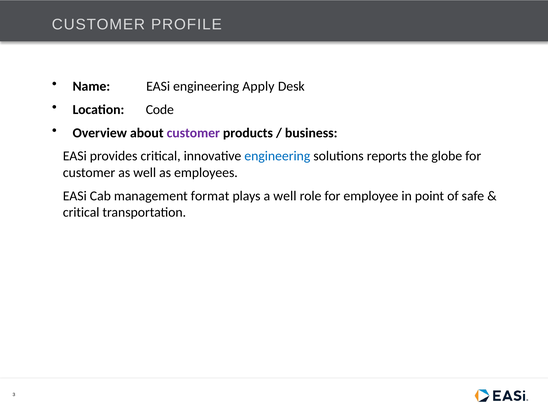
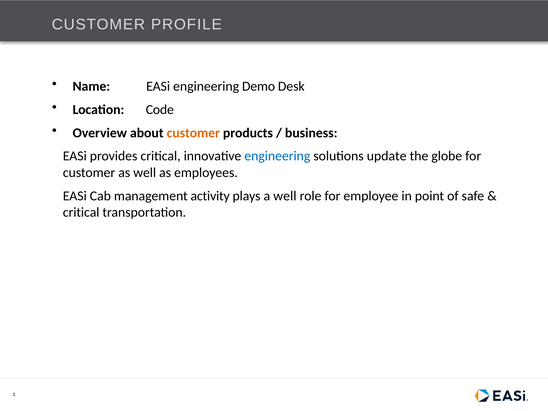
Apply: Apply -> Demo (259, 86)
customer colour: purple -> orange (193, 133)
reports: reports -> update (387, 156)
format: format -> activity (210, 196)
